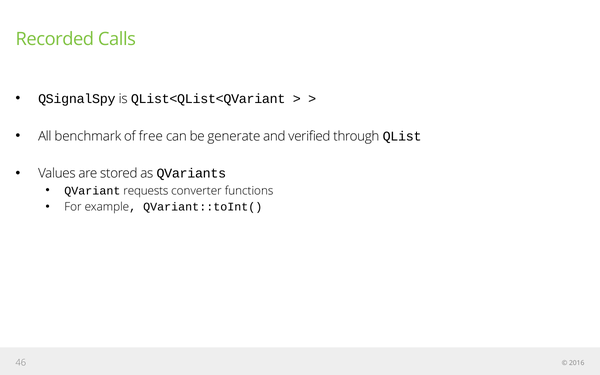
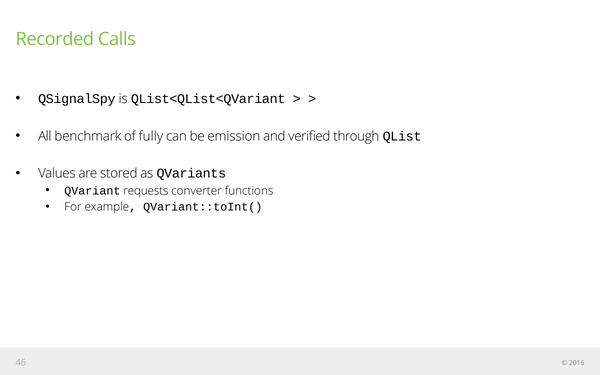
free: free -> fully (151, 136)
generate: generate -> emission (234, 136)
